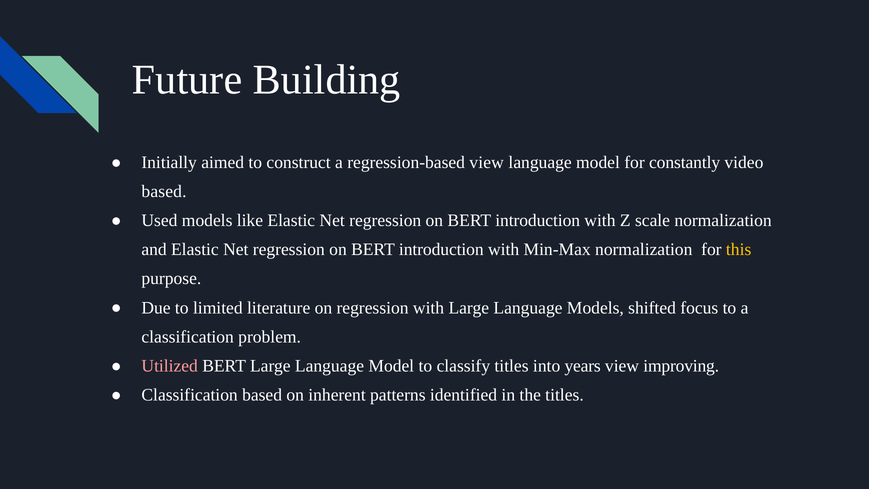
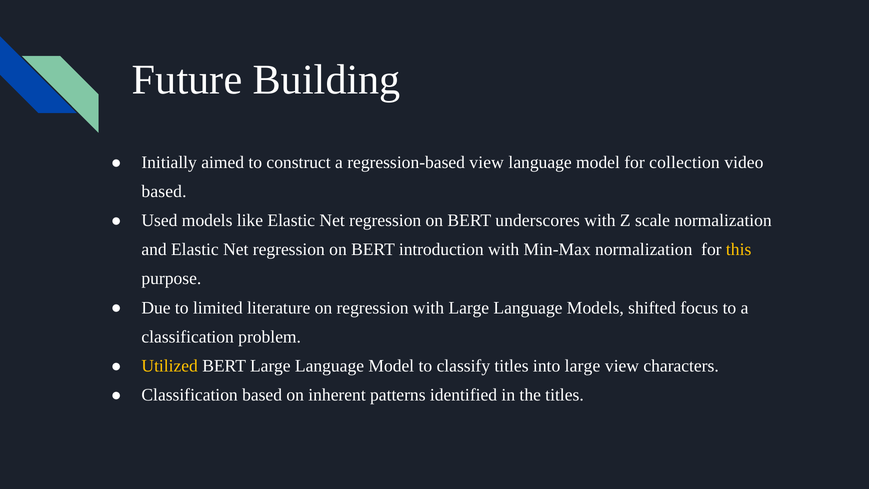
constantly: constantly -> collection (684, 162)
introduction: introduction -> underscores (538, 220)
Utilized colour: pink -> yellow (170, 366)
into years: years -> large (582, 366)
improving: improving -> characters (681, 366)
